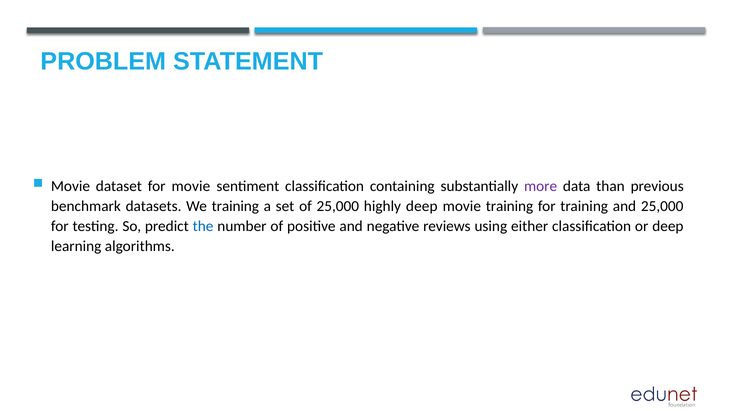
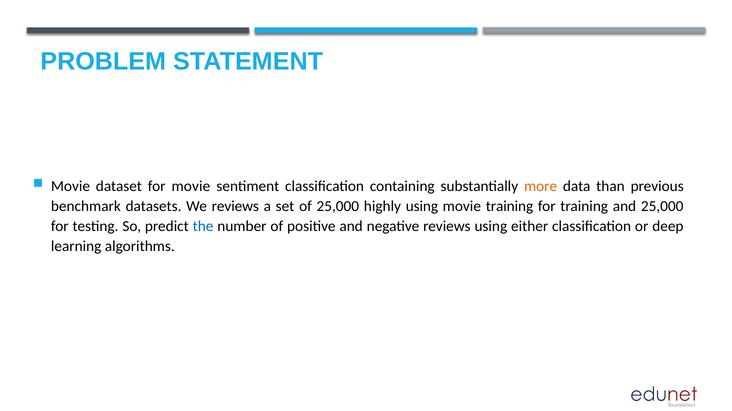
more colour: purple -> orange (541, 186)
We training: training -> reviews (235, 207)
highly deep: deep -> using (422, 207)
